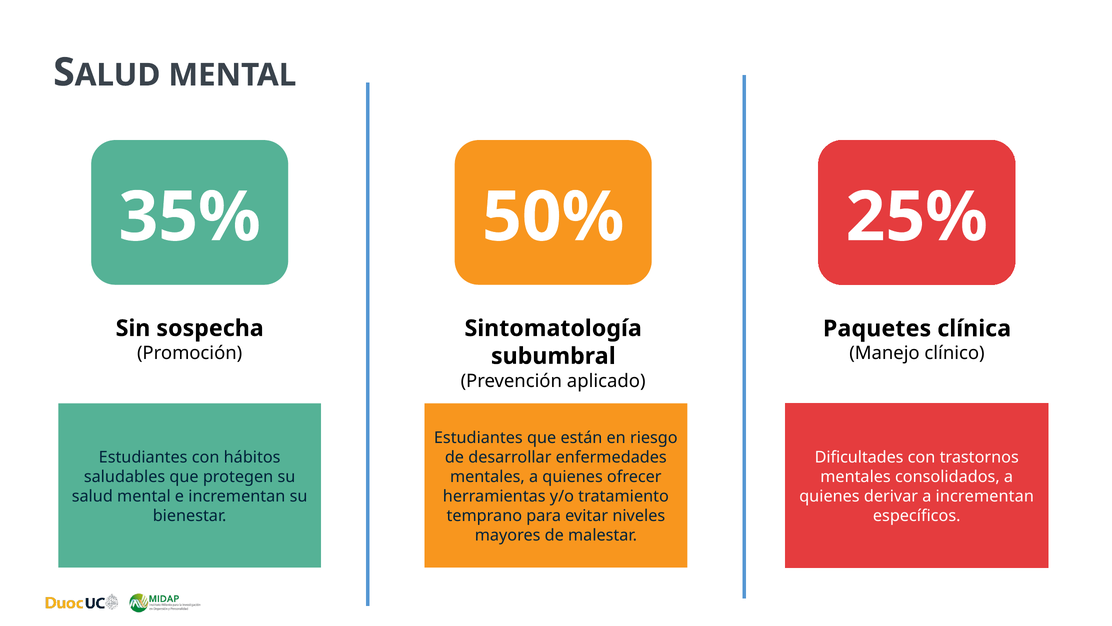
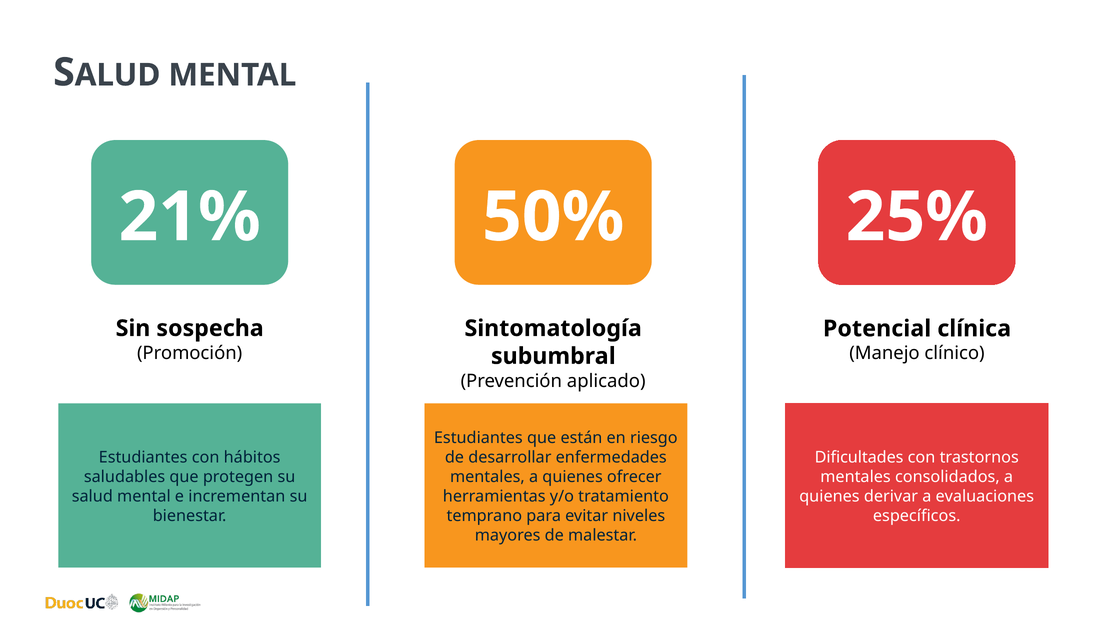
35%: 35% -> 21% (190, 217)
Paquetes: Paquetes -> Potencial (877, 328)
a incrementan: incrementan -> evaluaciones (985, 496)
